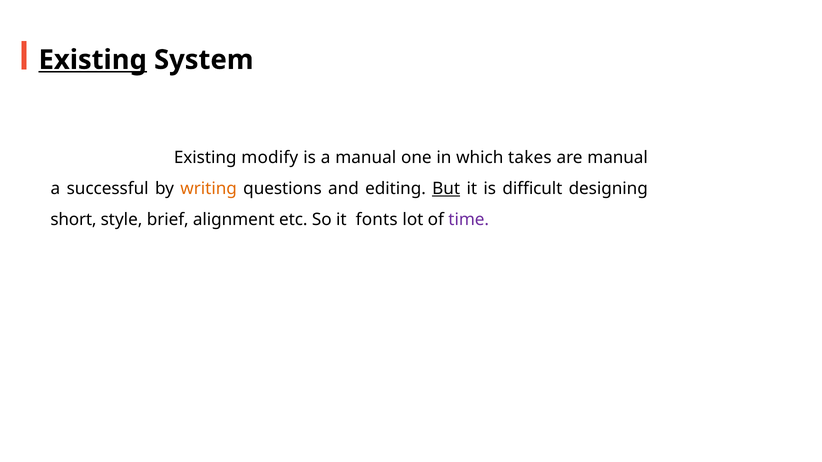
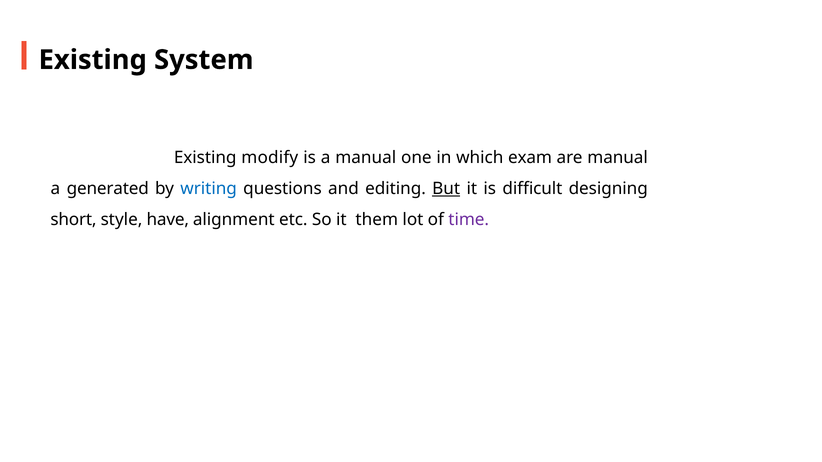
Existing underline: present -> none (93, 60)
takes: takes -> exam (530, 158)
successful: successful -> generated (108, 189)
writing colour: orange -> blue (209, 189)
brief: brief -> have (168, 220)
fonts: fonts -> them (377, 220)
